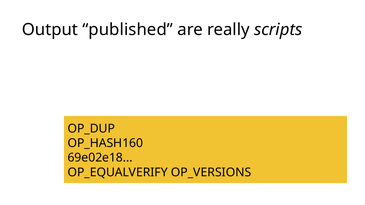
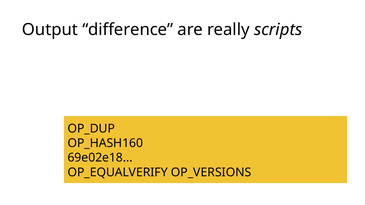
published: published -> difference (128, 30)
